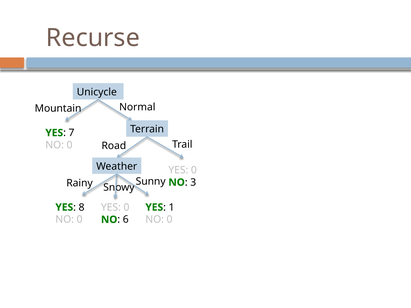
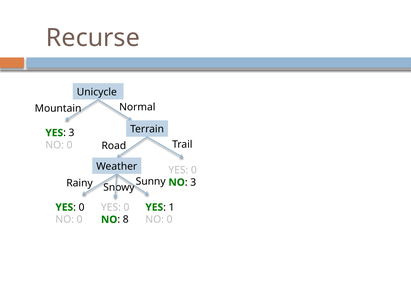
7: 7 -> 3 (72, 133)
8: 8 -> 0 (82, 207)
6: 6 -> 8 (126, 220)
